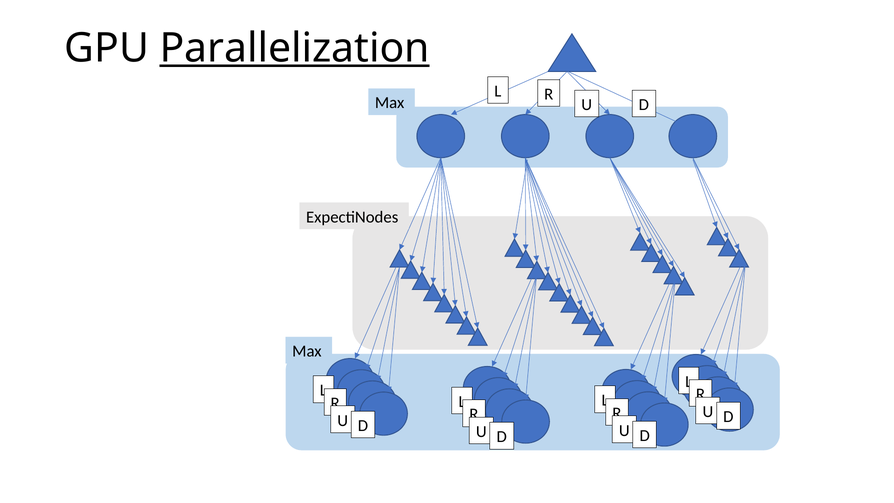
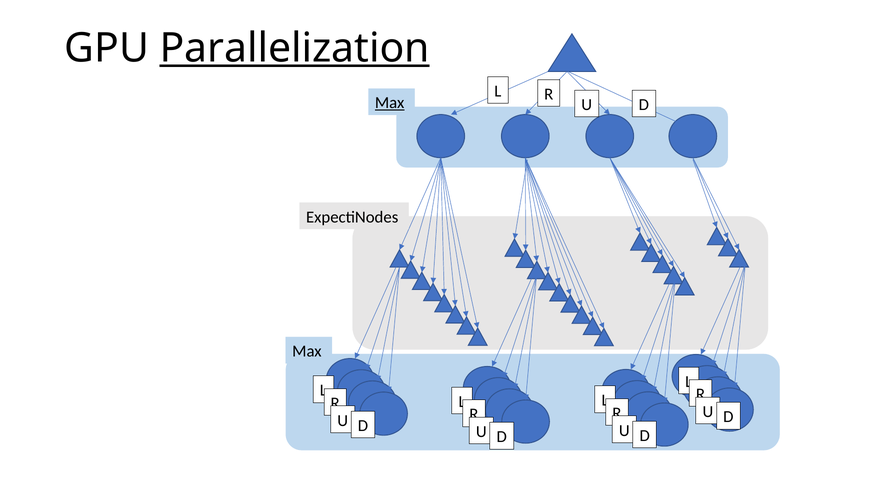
Max underline: none -> present (390, 103)
